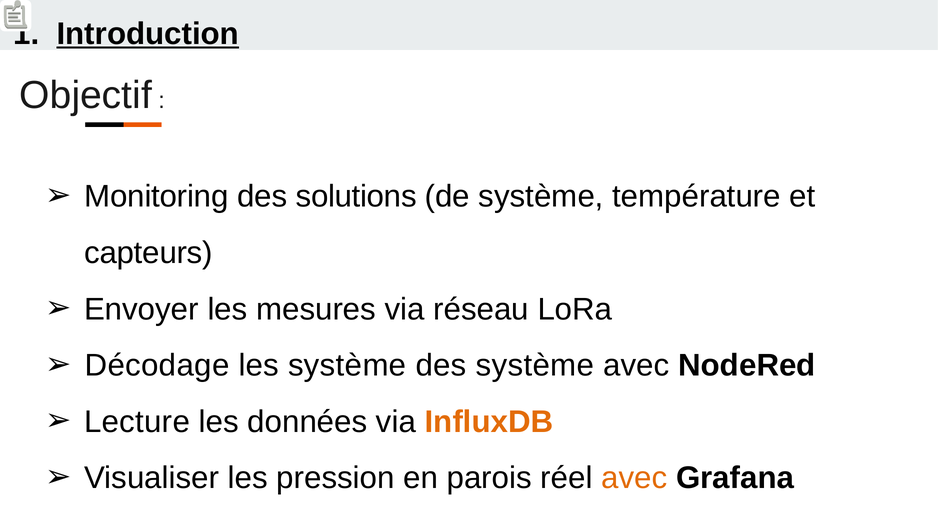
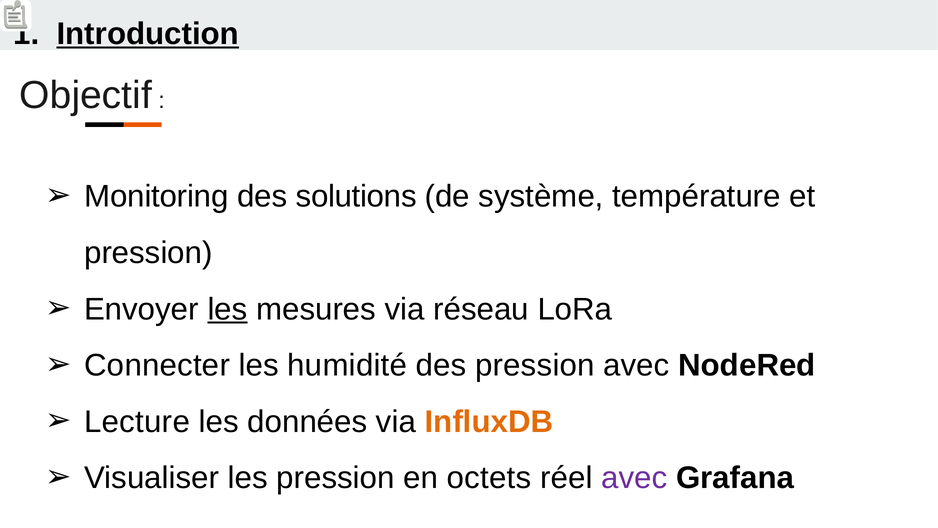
capteurs: capteurs -> pression (148, 253)
les underline: none -> present (227, 309)
Décodage: Décodage -> Connecter (157, 365)
les système: système -> humidité (347, 365)
des système: système -> pression (535, 365)
parois: parois -> octets (489, 478)
avec colour: orange -> purple (634, 478)
